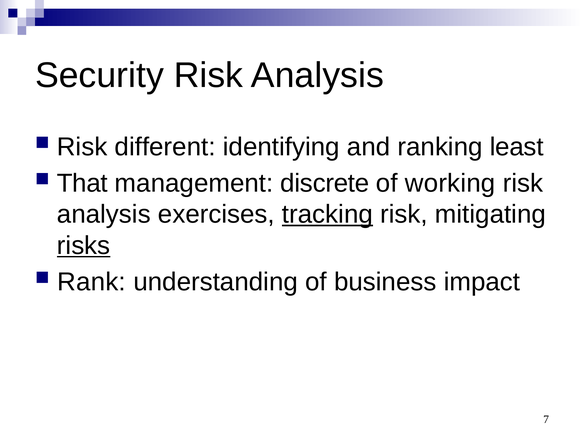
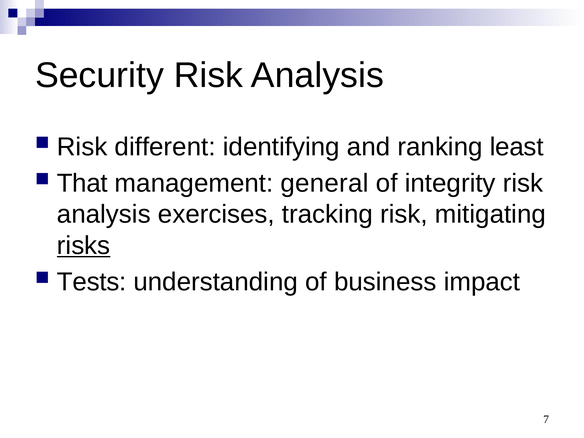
discrete: discrete -> general (325, 183)
working: working -> integrity (450, 183)
tracking underline: present -> none (327, 214)
Rank: Rank -> Tests (92, 282)
